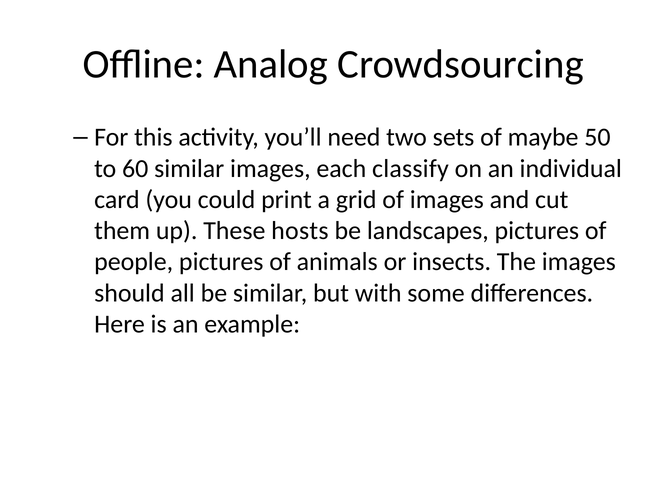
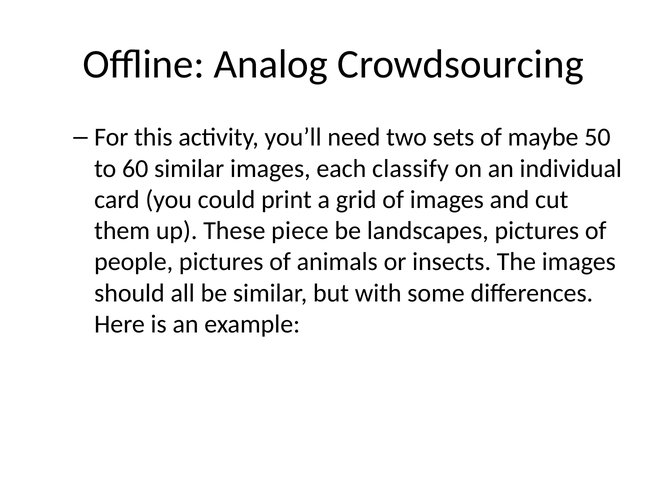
hosts: hosts -> piece (300, 231)
